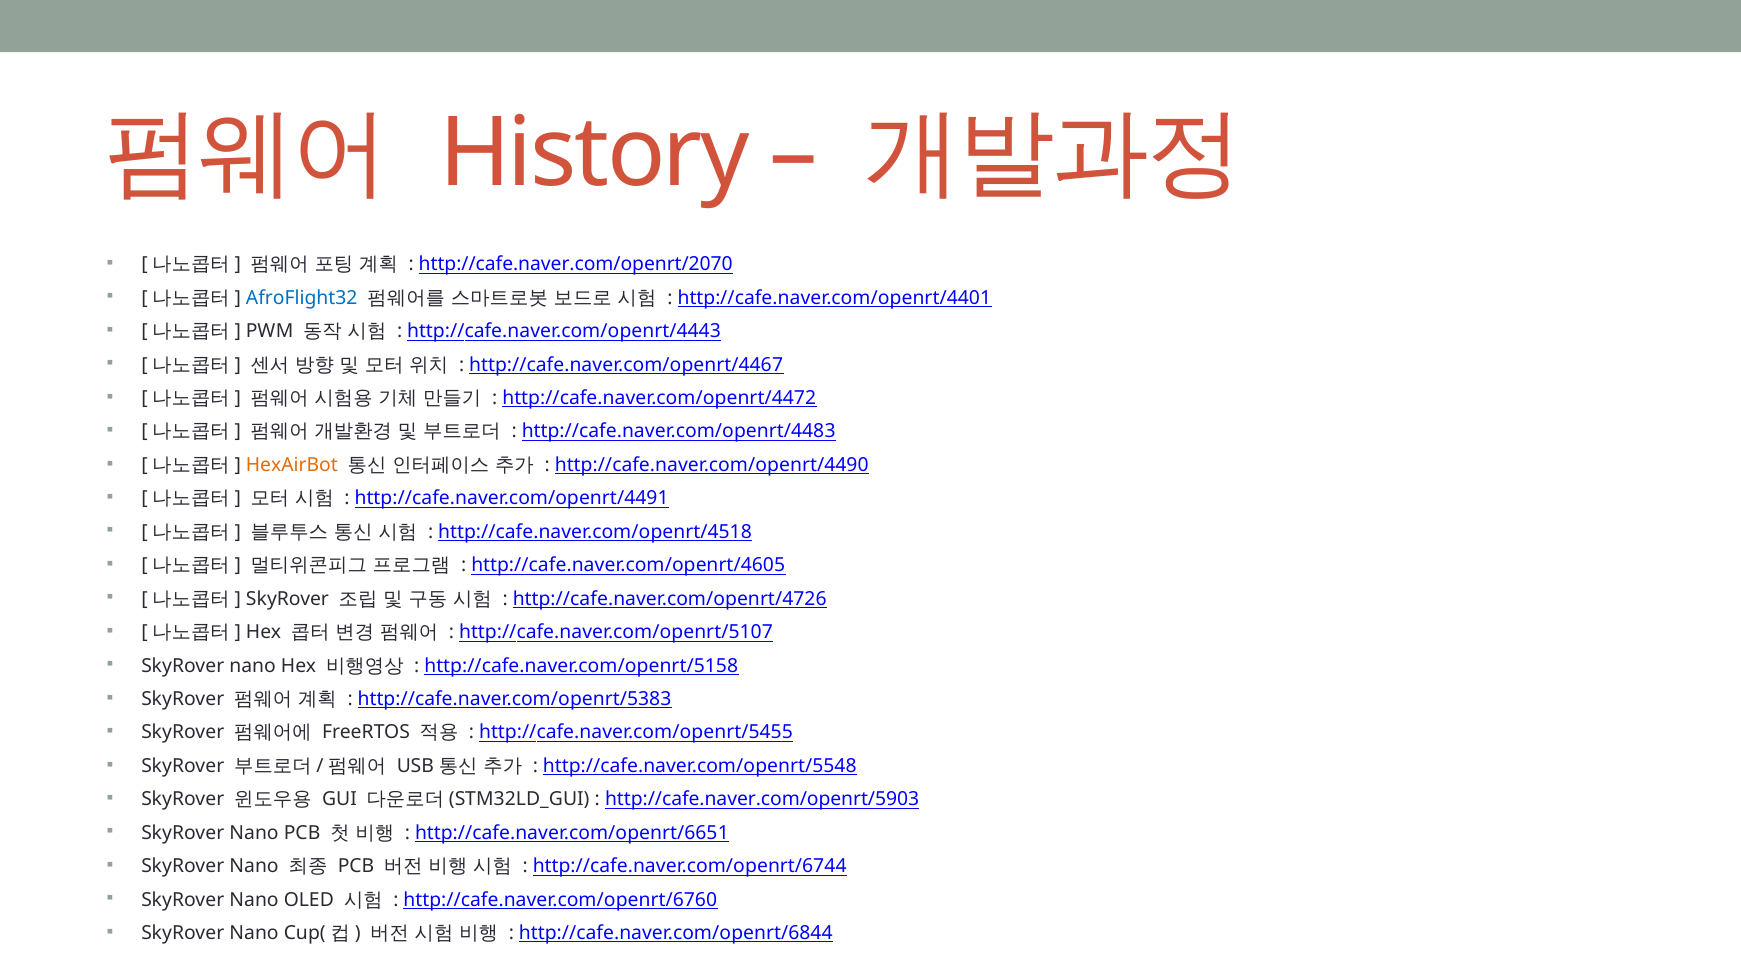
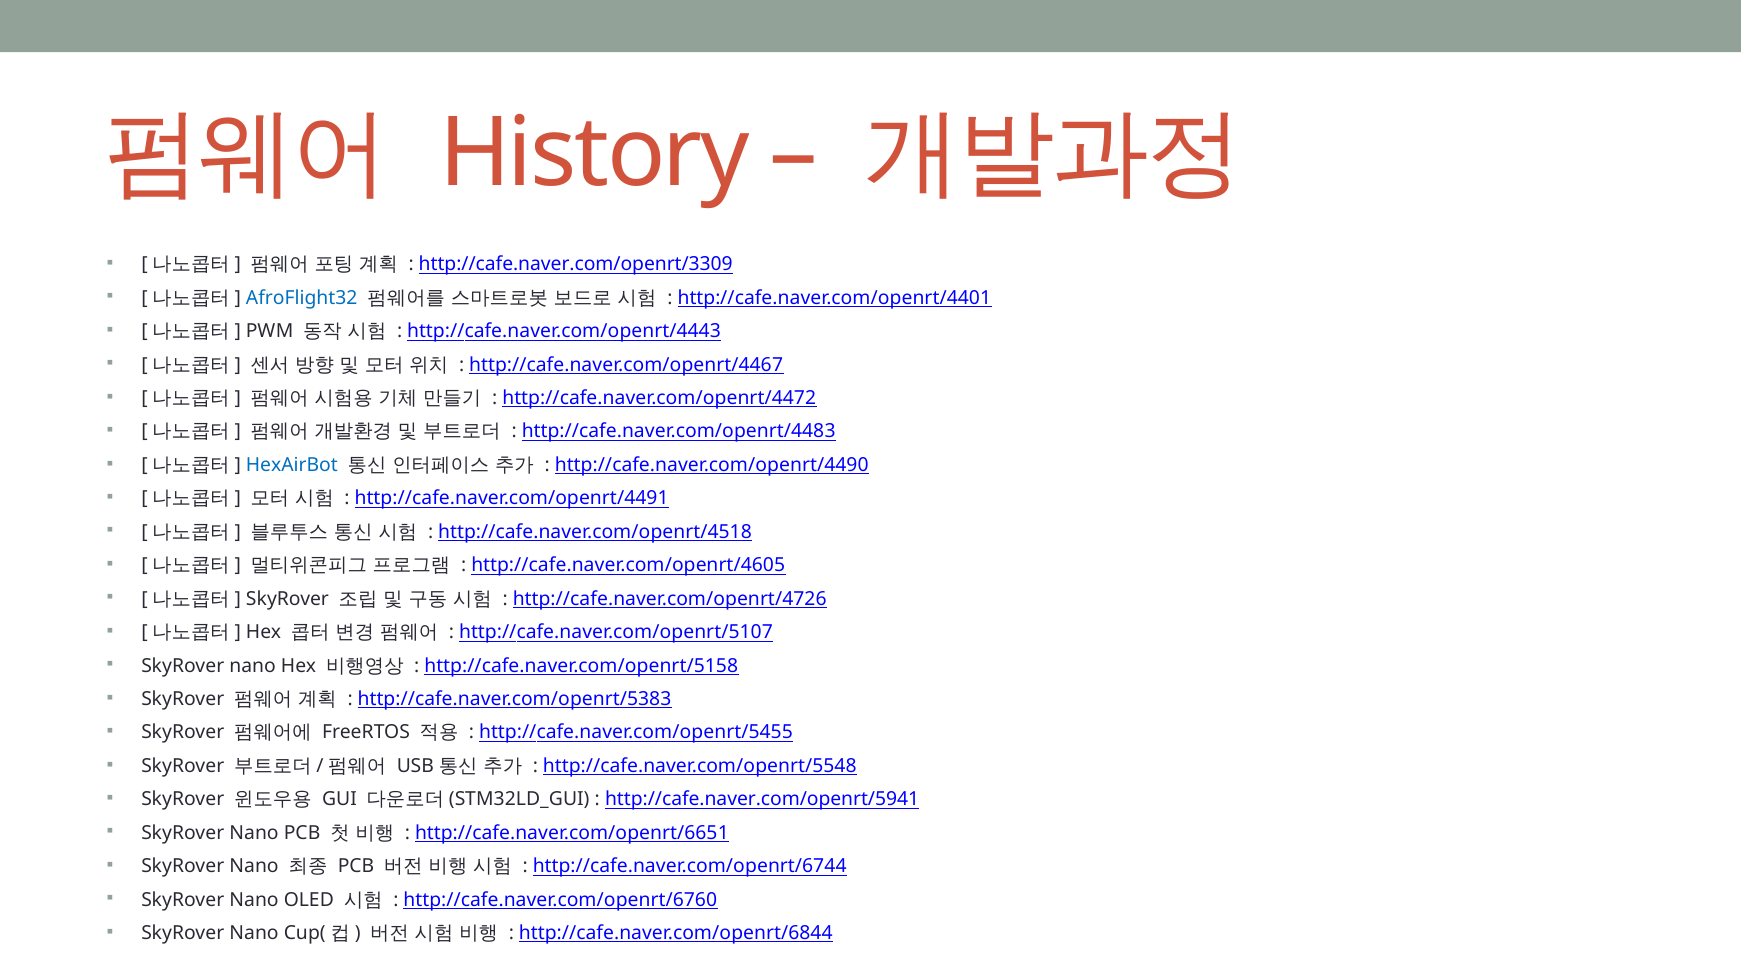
http://cafe.naver.com/openrt/2070: http://cafe.naver.com/openrt/2070 -> http://cafe.naver.com/openrt/3309 (576, 265)
HexAirBot colour: orange -> blue (292, 465)
http://cafe.naver.com/openrt/5903: http://cafe.naver.com/openrt/5903 -> http://cafe.naver.com/openrt/5941 (762, 800)
